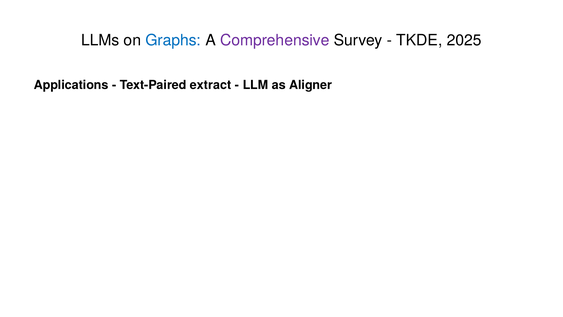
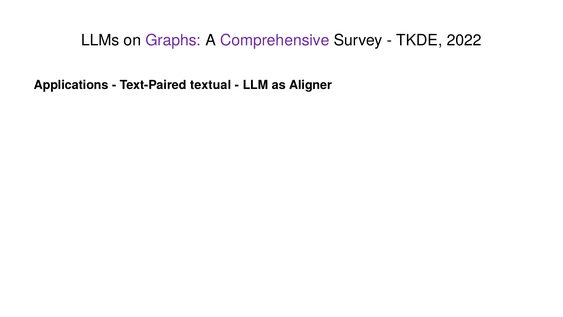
Graphs colour: blue -> purple (173, 40)
2025: 2025 -> 2022 (464, 40)
extract: extract -> textual (211, 85)
